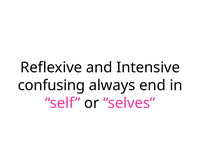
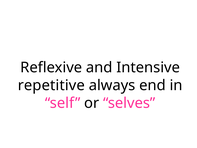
confusing: confusing -> repetitive (51, 85)
